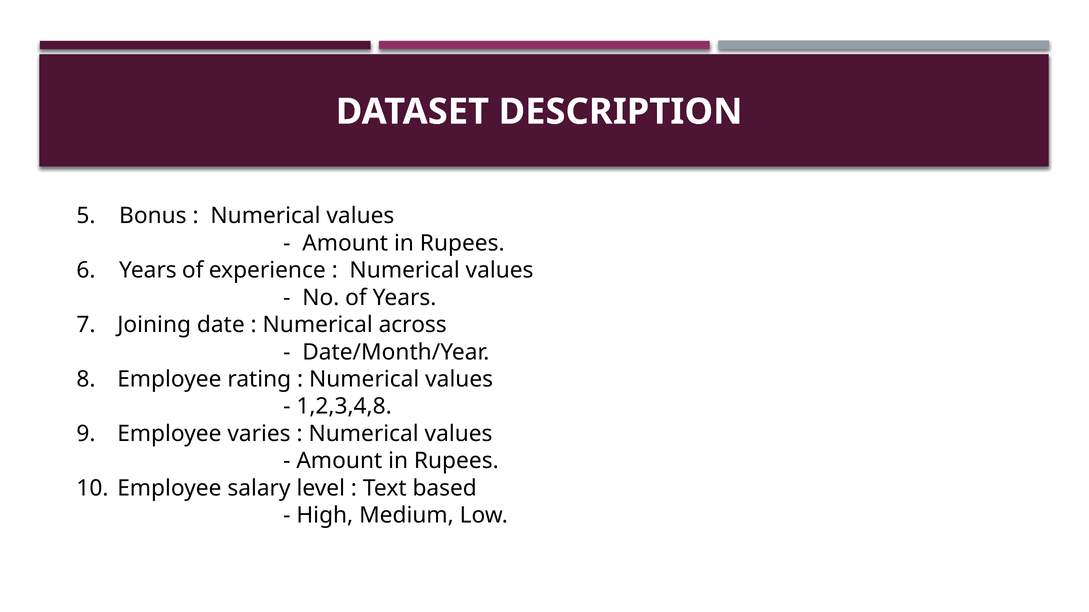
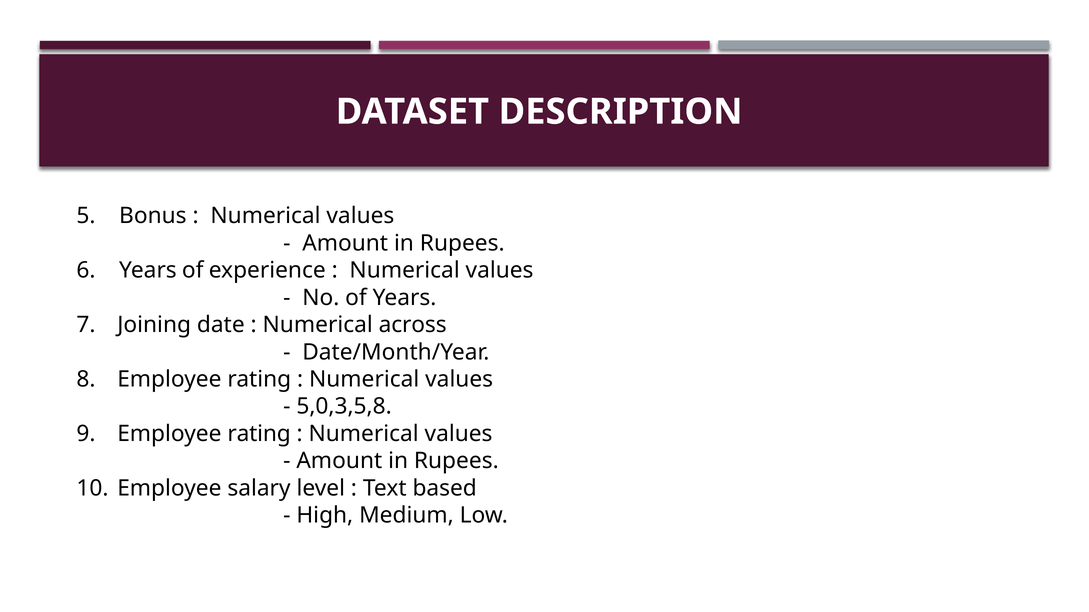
1,2,3,4,8: 1,2,3,4,8 -> 5,0,3,5,8 (344, 407)
varies: varies -> rating (259, 434)
